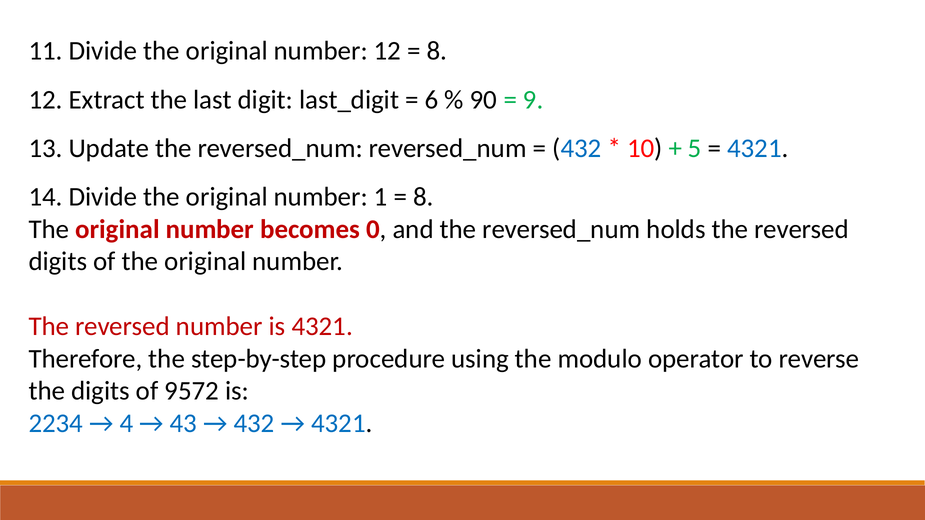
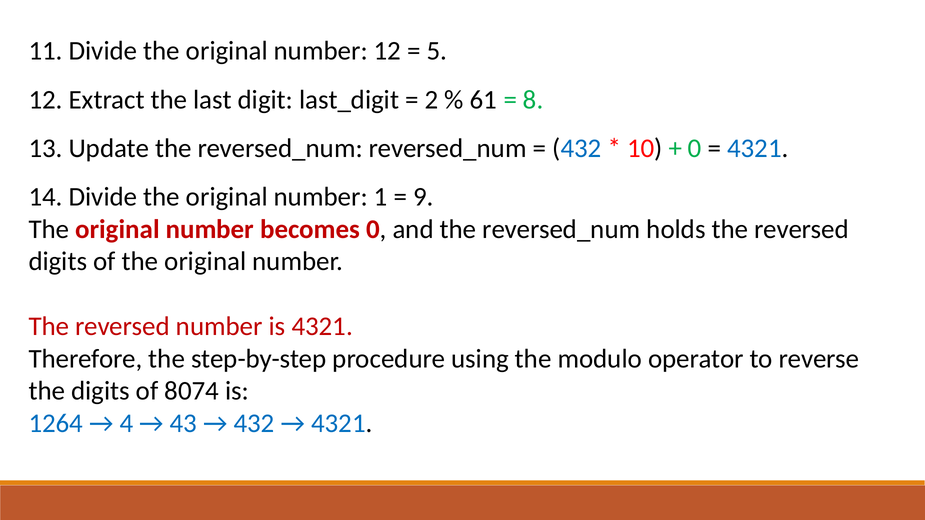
8: 8 -> 5 (437, 51)
6: 6 -> 2 (432, 100)
90: 90 -> 61 (483, 100)
9: 9 -> 8 (533, 100)
5: 5 -> 0 (695, 148)
8: 8 -> 9 (423, 197)
9572: 9572 -> 8074 (192, 391)
2234: 2234 -> 1264 (56, 424)
